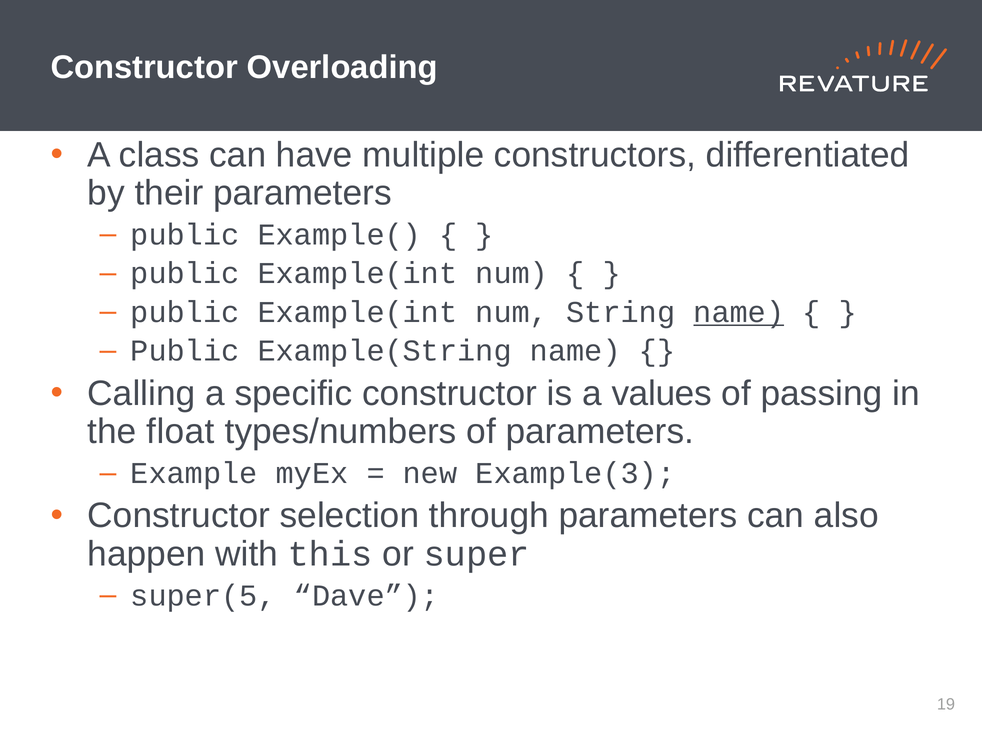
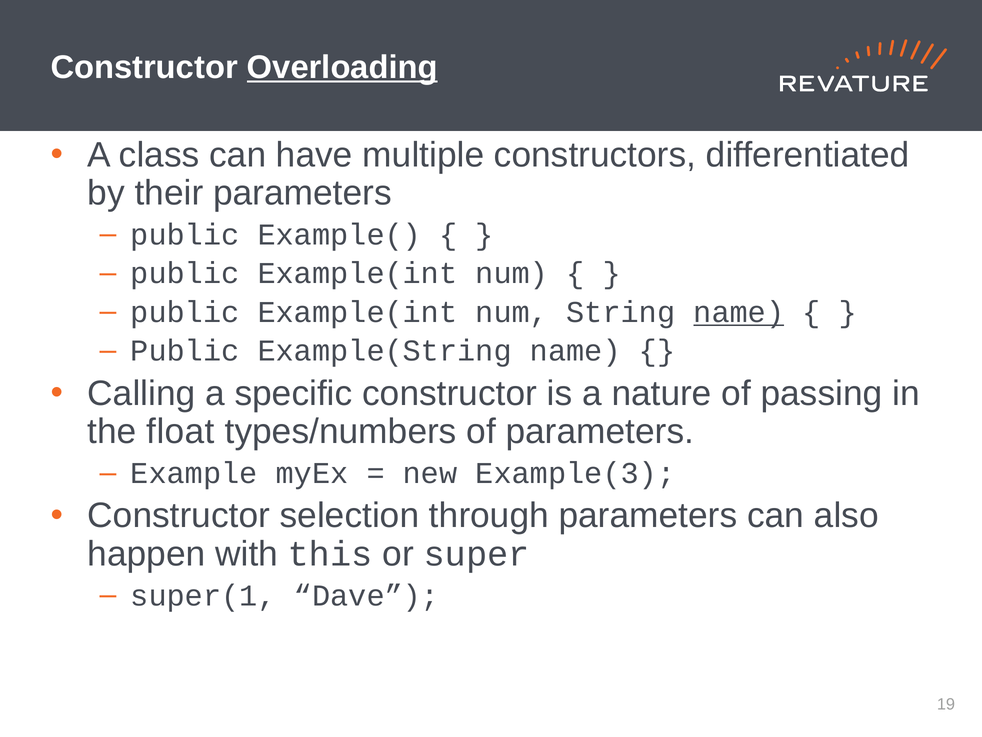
Overloading underline: none -> present (342, 67)
values: values -> nature (662, 393)
super(5: super(5 -> super(1 (203, 595)
